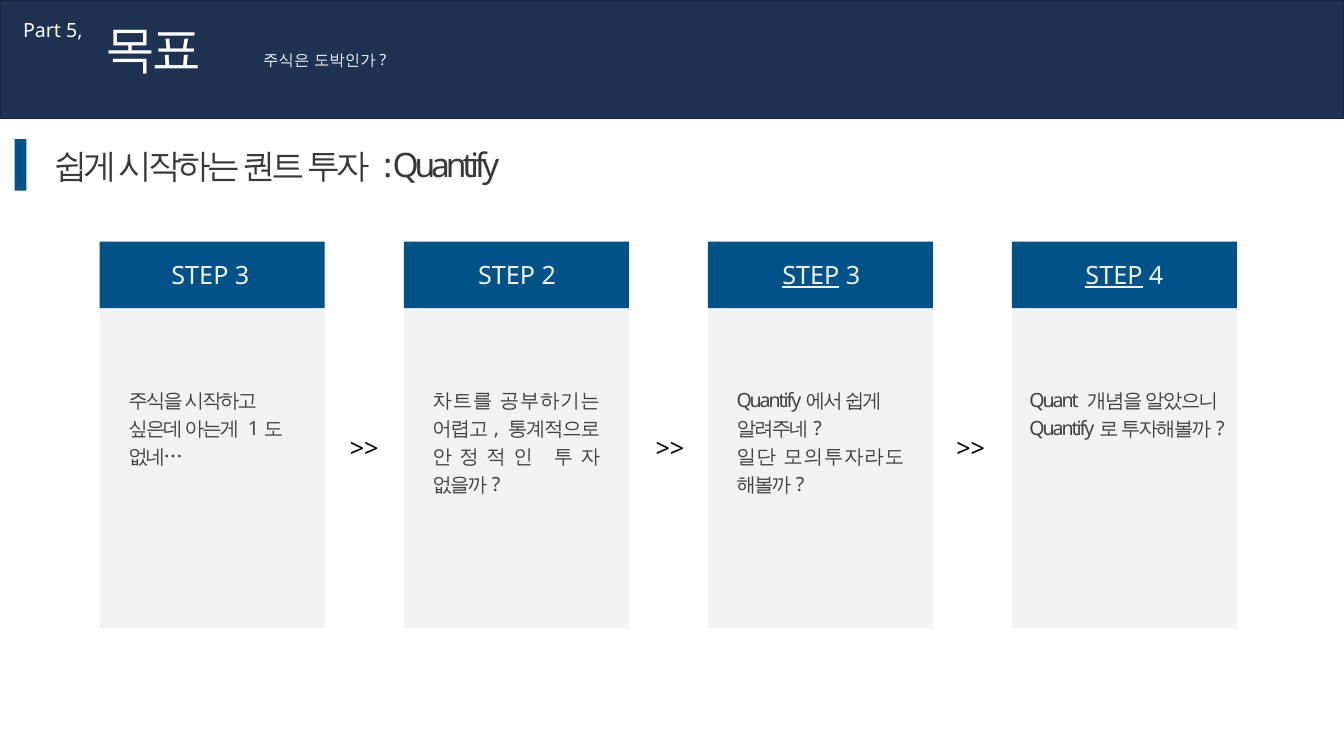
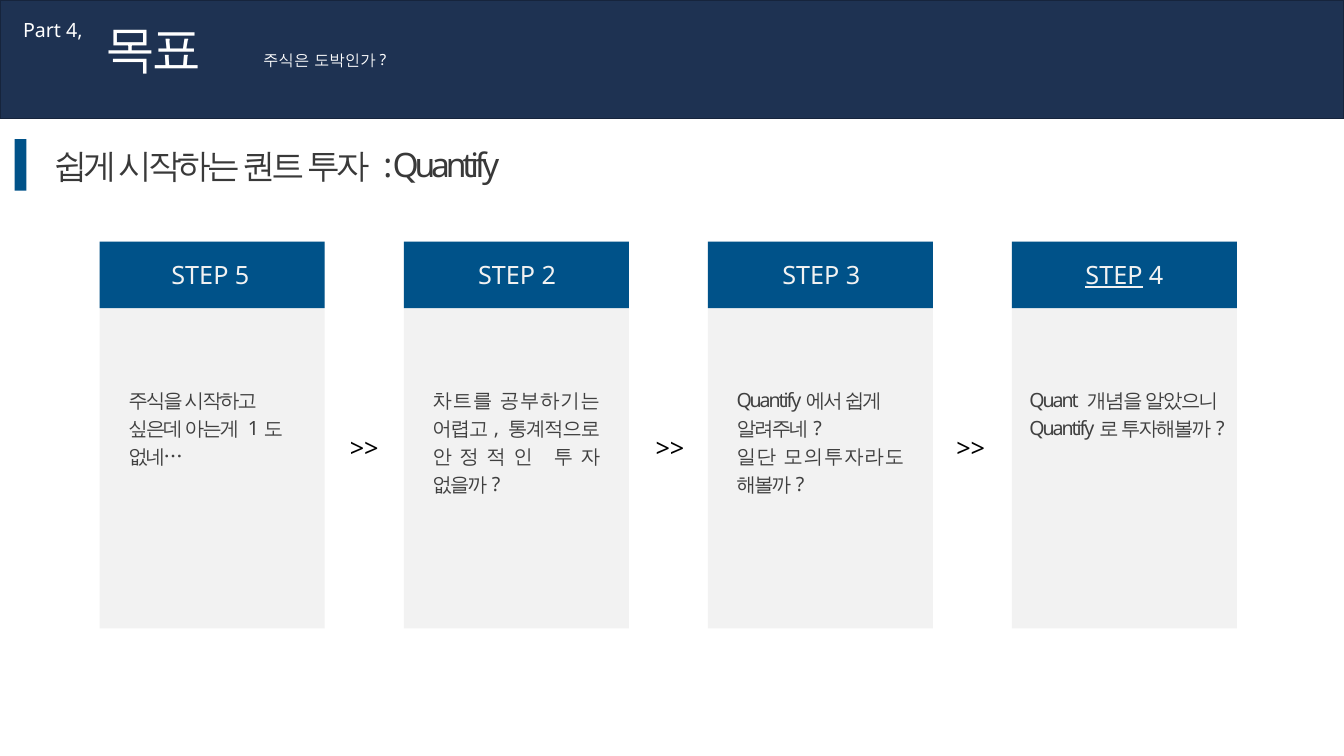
Part 5: 5 -> 4 (74, 31)
3: 3 -> 5 (242, 276)
STEP underline: present -> none (811, 276)
